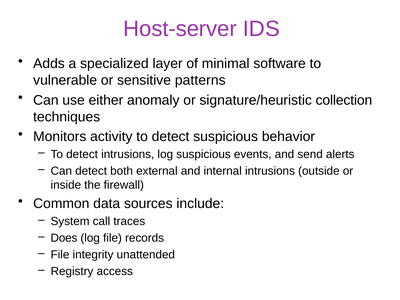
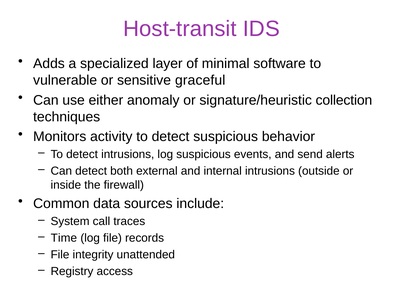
Host-server: Host-server -> Host-transit (180, 29)
patterns: patterns -> graceful (200, 80)
Does: Does -> Time (64, 238)
